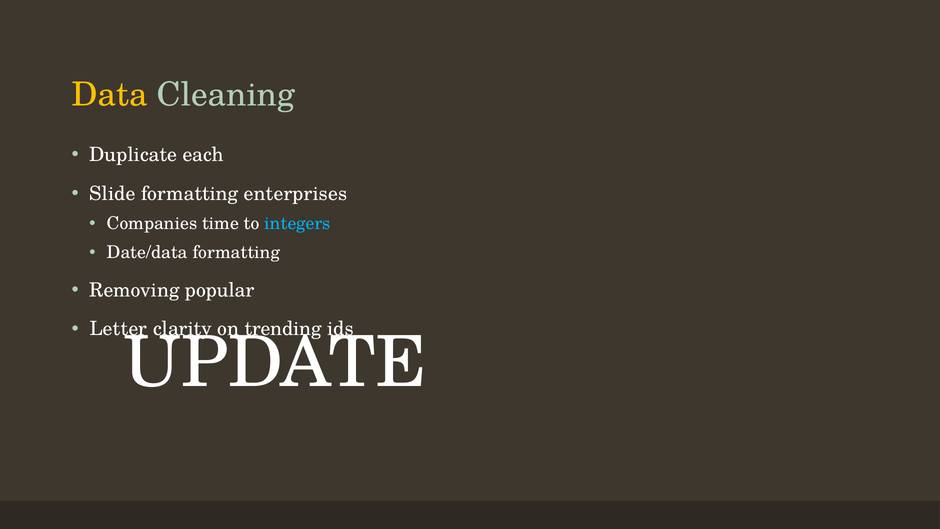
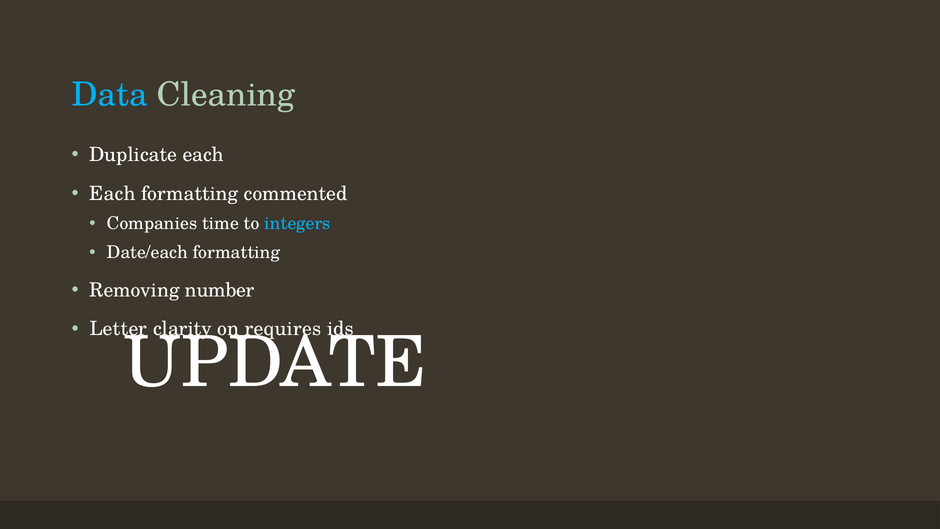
Data colour: yellow -> light blue (110, 95)
Slide: Slide -> Each (112, 194)
enterprises: enterprises -> commented (296, 194)
Date/data: Date/data -> Date/each (147, 252)
popular: popular -> number (220, 290)
trending: trending -> requires (283, 329)
